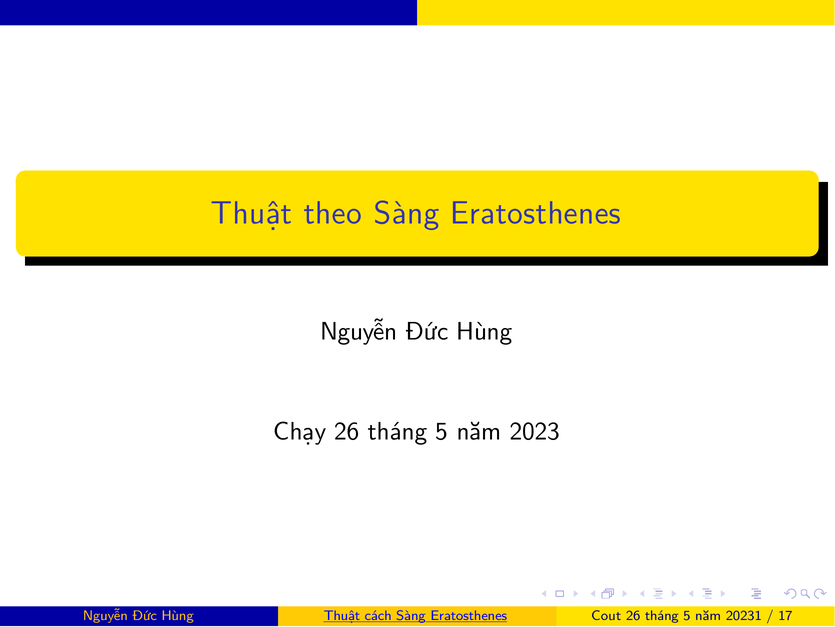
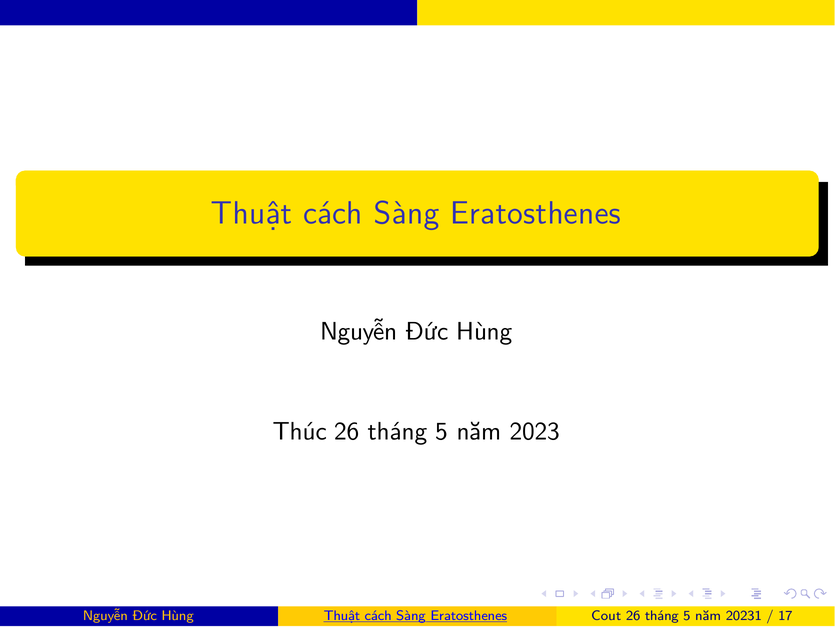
theo: theo -> cách (333, 213)
Chạy: Chạy -> Thúc (300, 431)
